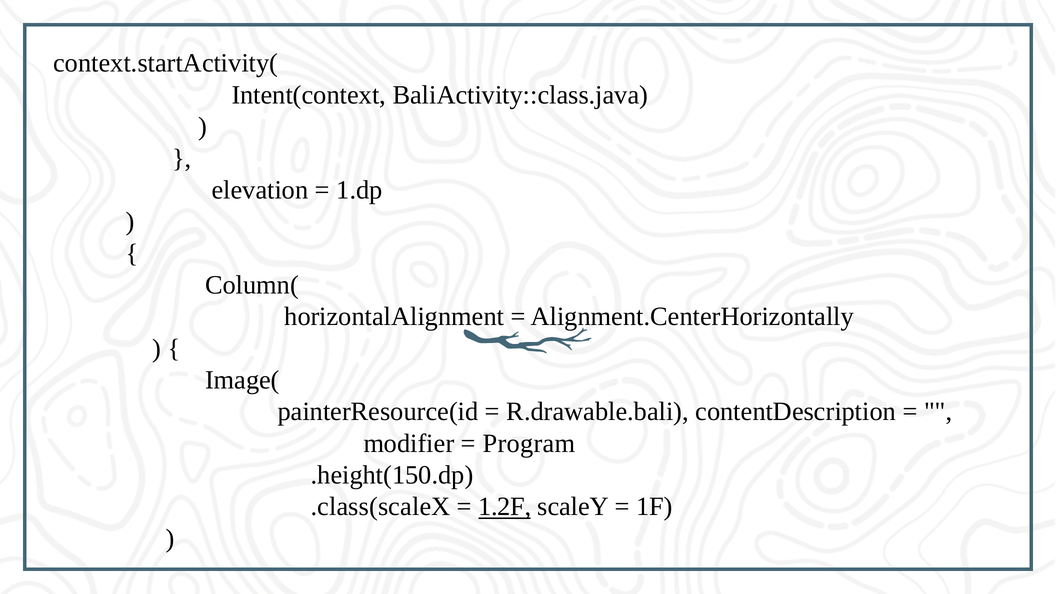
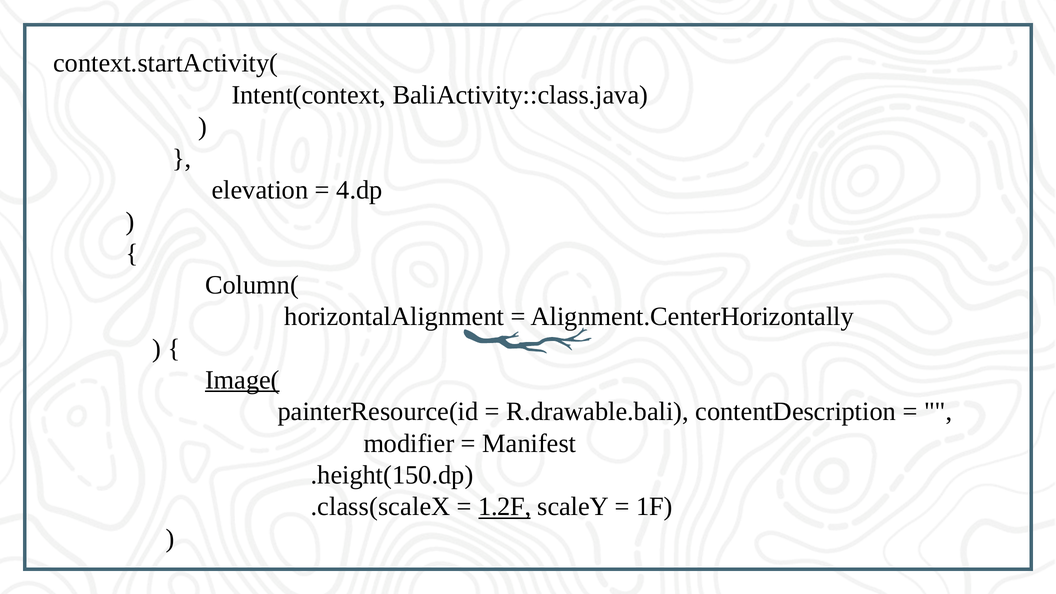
1.dp: 1.dp -> 4.dp (359, 190)
Image( underline: none -> present (242, 380)
Program: Program -> Manifest (529, 443)
